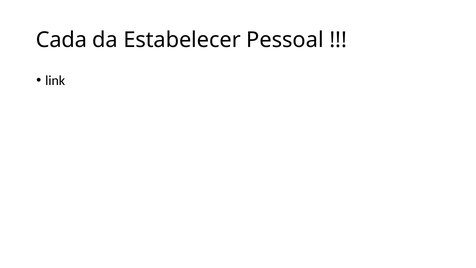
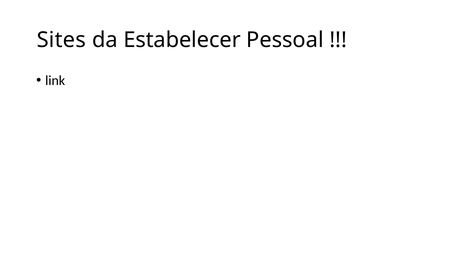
Cada: Cada -> Sites (61, 40)
